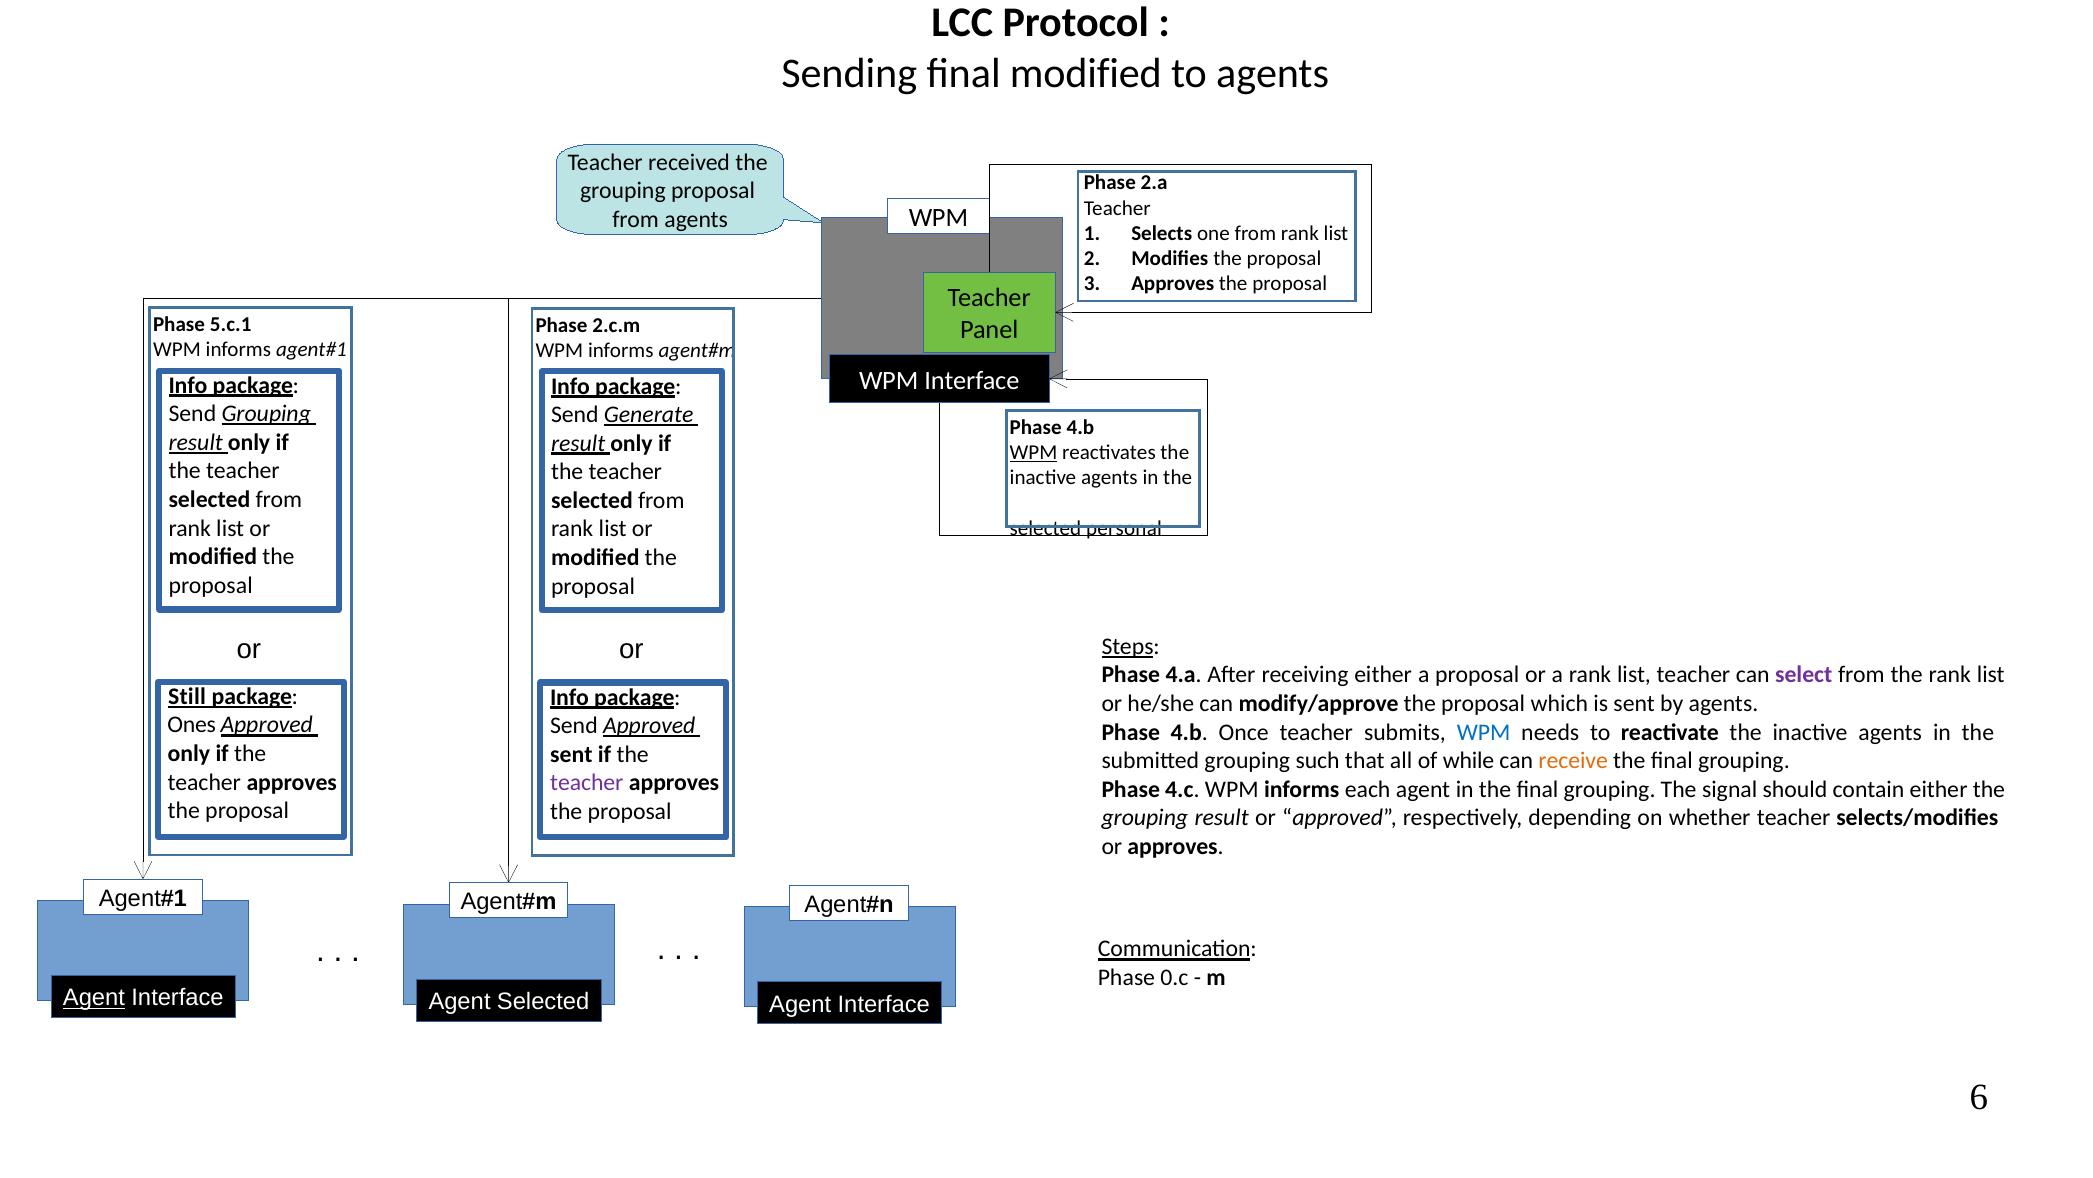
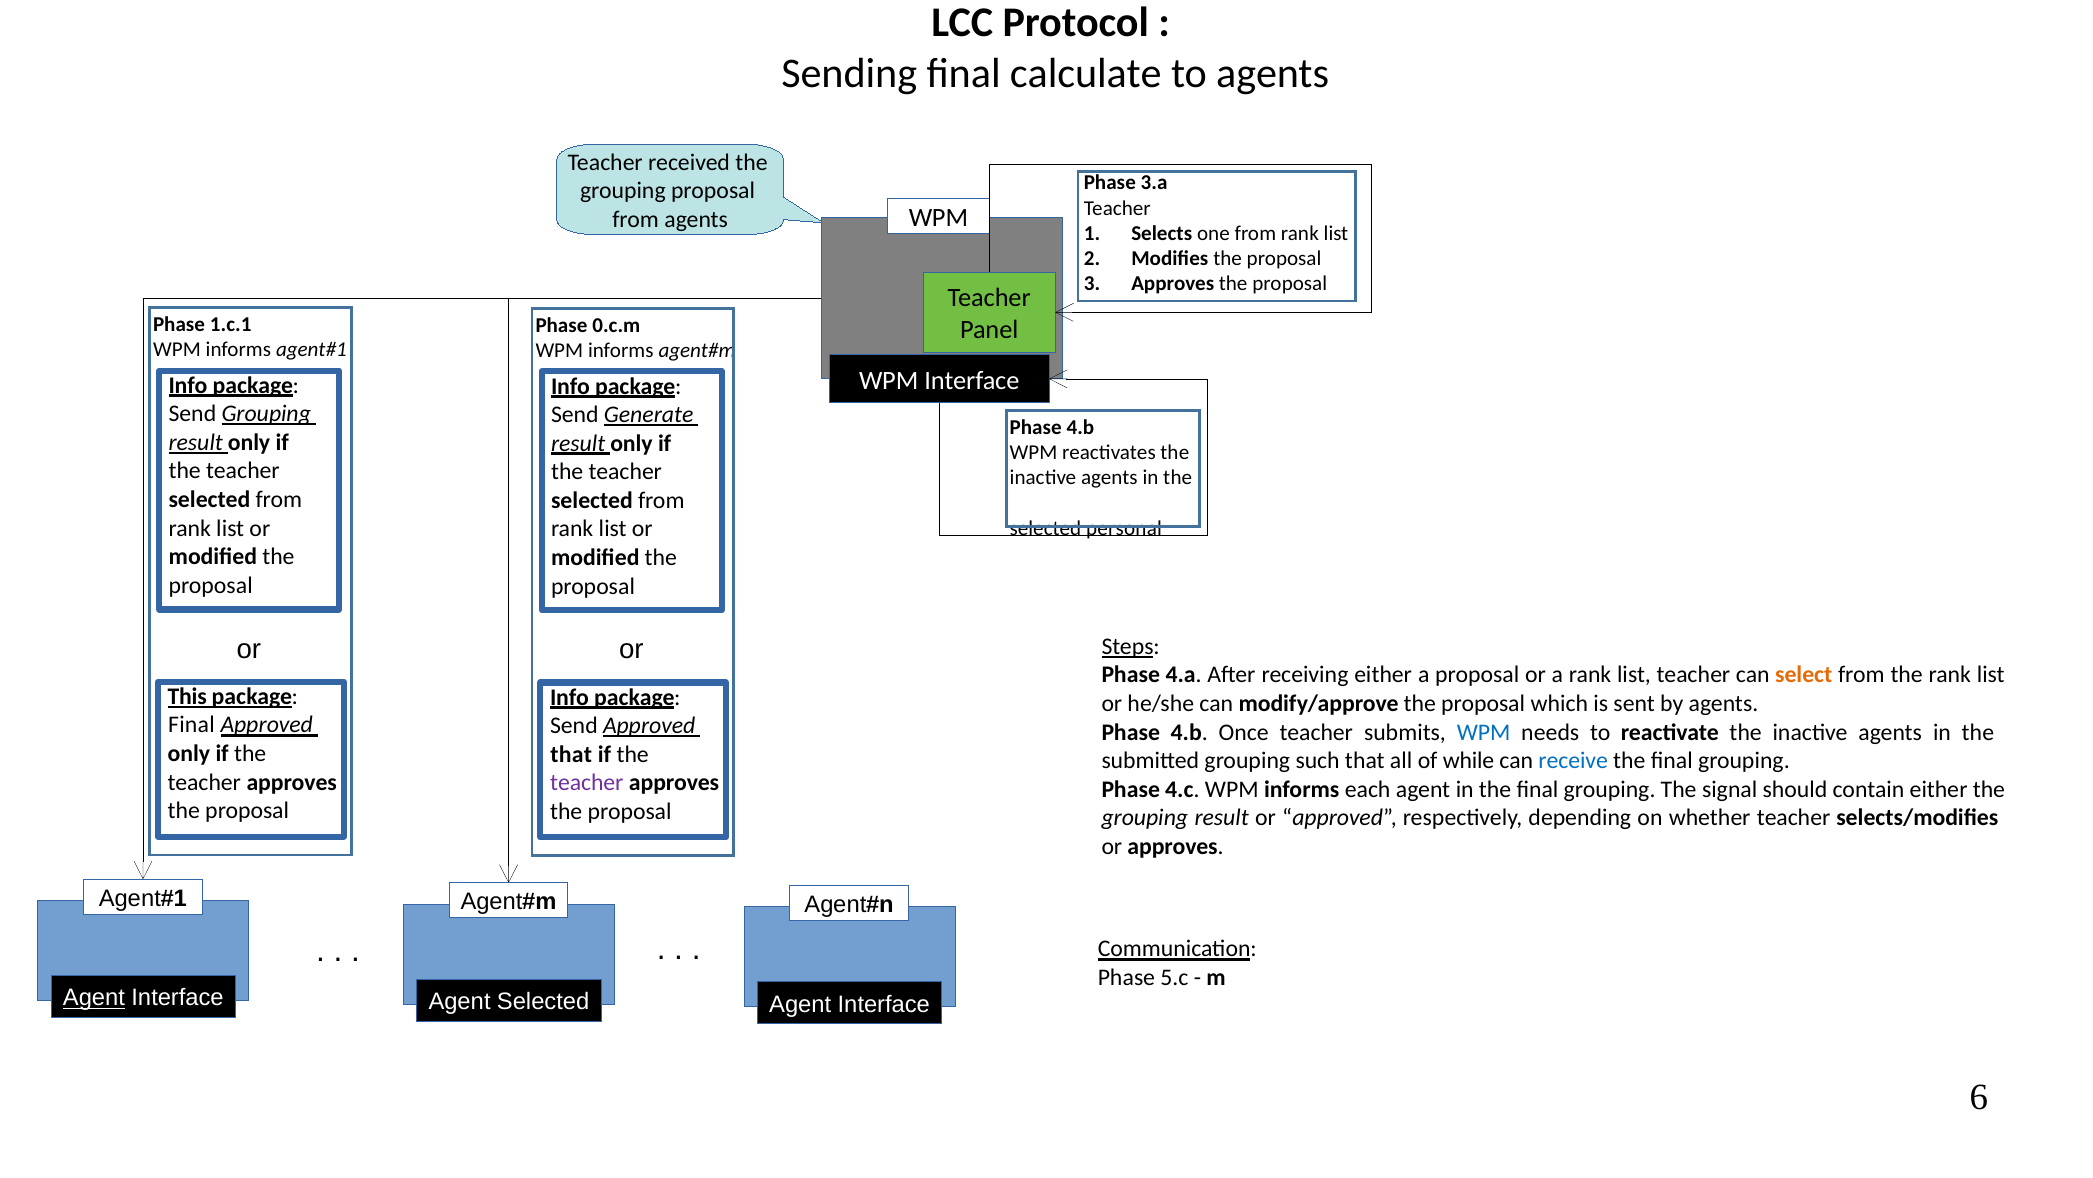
final modified: modified -> calculate (1086, 74)
2.a: 2.a -> 3.a (1154, 183)
5.c.1: 5.c.1 -> 1.c.1 (231, 324)
2.c.m: 2.c.m -> 0.c.m (616, 325)
WPM underline: present -> none (1034, 452)
select colour: purple -> orange (1804, 675)
Still: Still -> This (187, 696)
Ones: Ones -> Final (191, 725)
sent: sent -> that (571, 754)
receive colour: orange -> blue (1573, 760)
0.c: 0.c -> 5.c (1174, 977)
